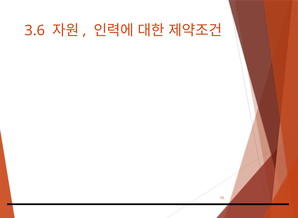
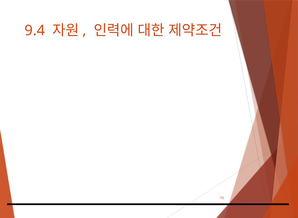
3.6: 3.6 -> 9.4 (35, 30)
